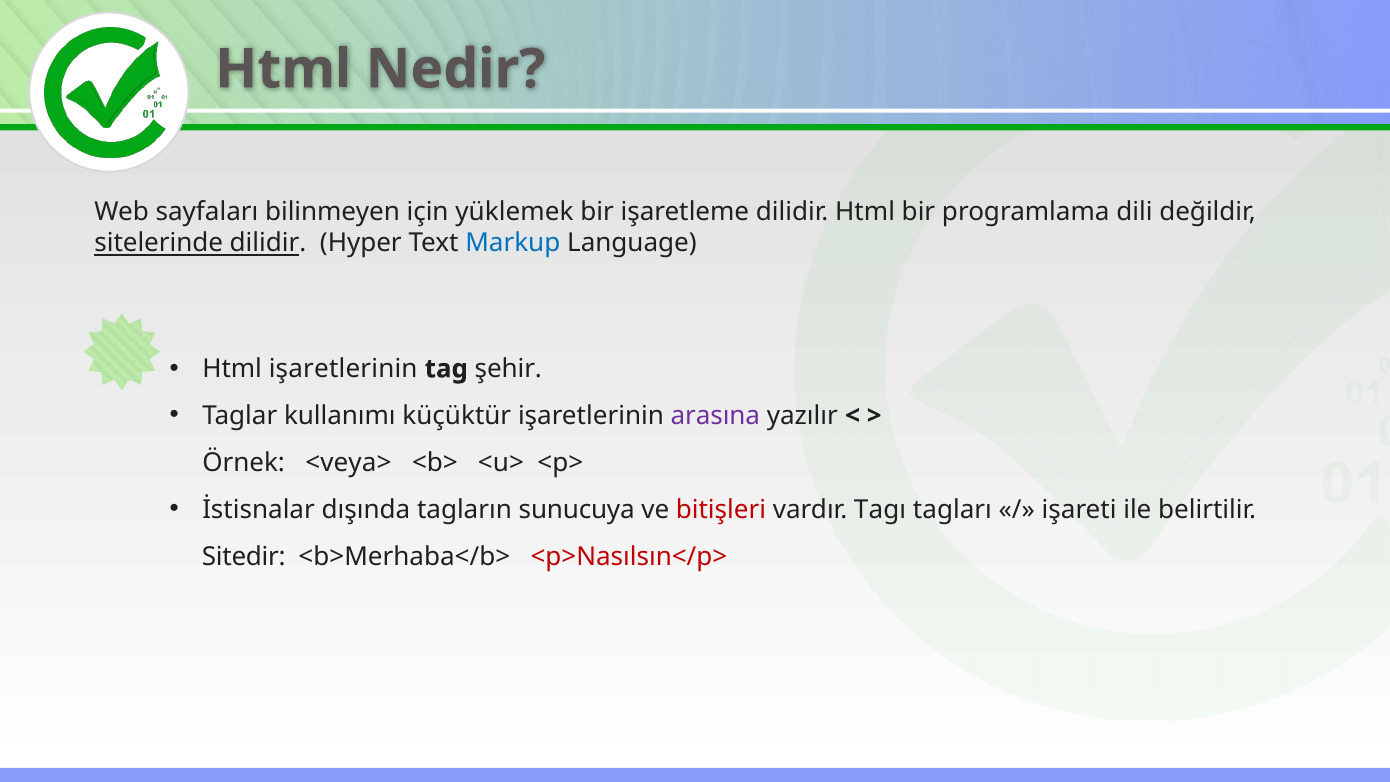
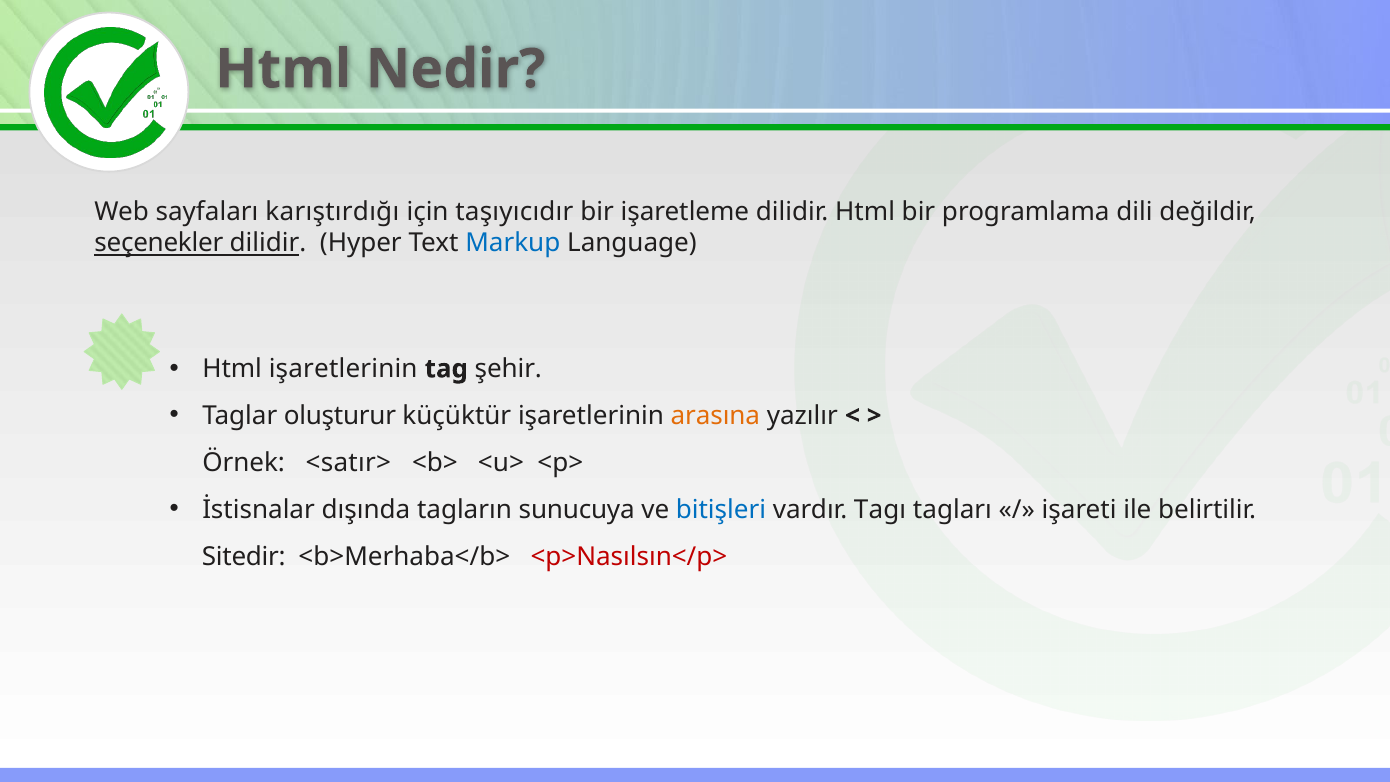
bilinmeyen: bilinmeyen -> karıştırdığı (332, 212)
yüklemek: yüklemek -> taşıyıcıdır (514, 212)
sitelerinde: sitelerinde -> seçenekler (159, 243)
kullanımı: kullanımı -> oluşturur (340, 416)
arasına colour: purple -> orange (715, 416)
<veya>: <veya> -> <satır> (348, 463)
bitişleri colour: red -> blue (721, 509)
